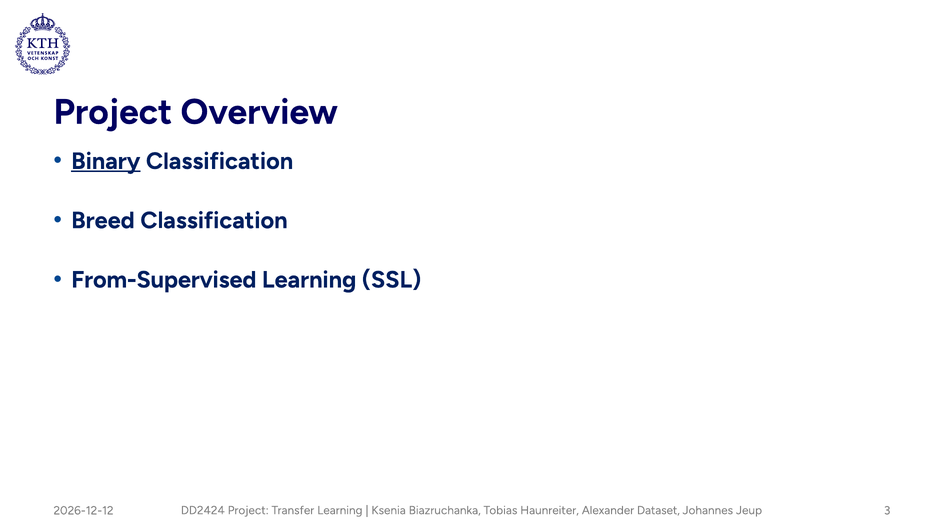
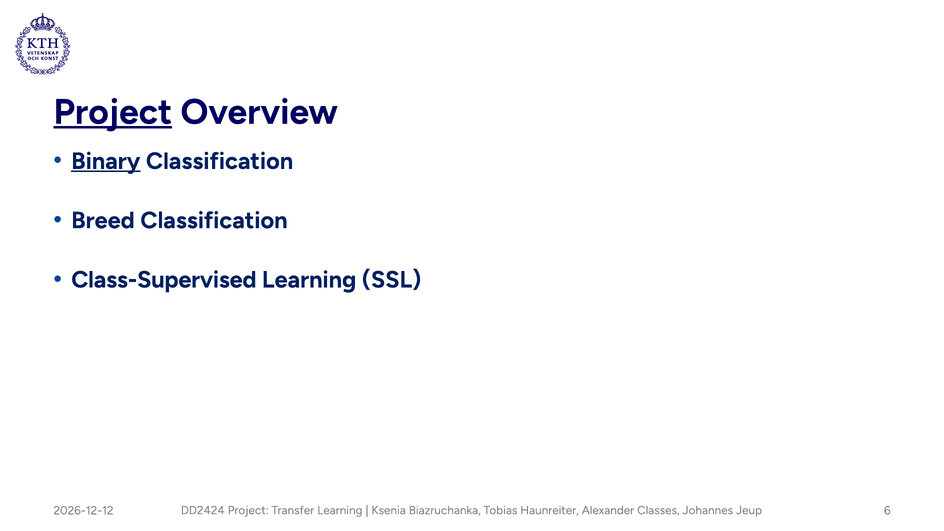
Project underline: none -> present (113, 112)
From-Supervised: From-Supervised -> Class-Supervised (164, 280)
Dataset: Dataset -> Classes (658, 510)
3: 3 -> 6 (887, 511)
